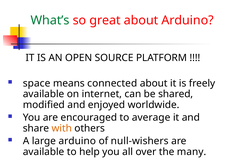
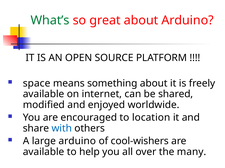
connected: connected -> something (112, 84)
average: average -> location (151, 118)
with colour: orange -> blue (62, 129)
null-wishers: null-wishers -> cool-wishers (140, 142)
